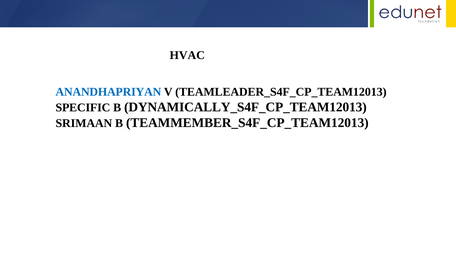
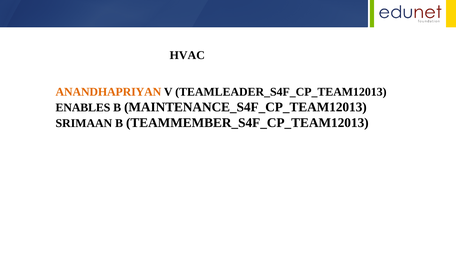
ANANDHAPRIYAN colour: blue -> orange (108, 92)
SPECIFIC: SPECIFIC -> ENABLES (83, 108)
DYNAMICALLY_S4F_CP_TEAM12013: DYNAMICALLY_S4F_CP_TEAM12013 -> MAINTENANCE_S4F_CP_TEAM12013 (245, 107)
